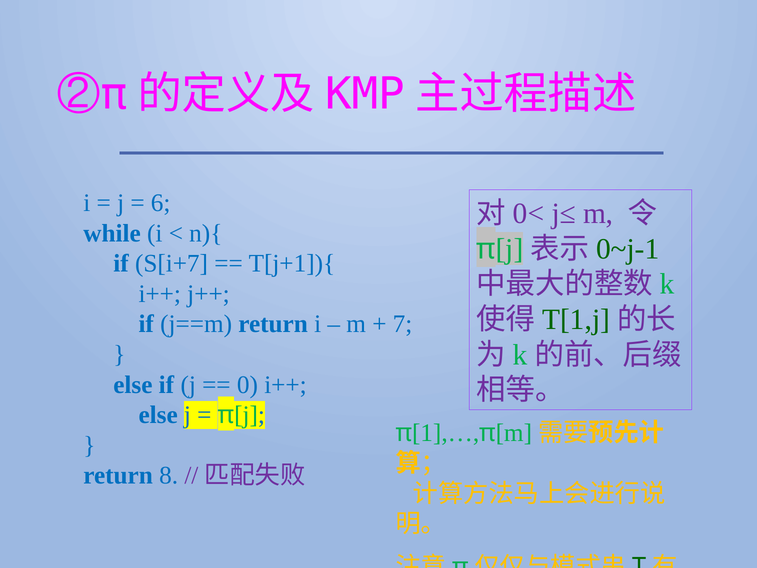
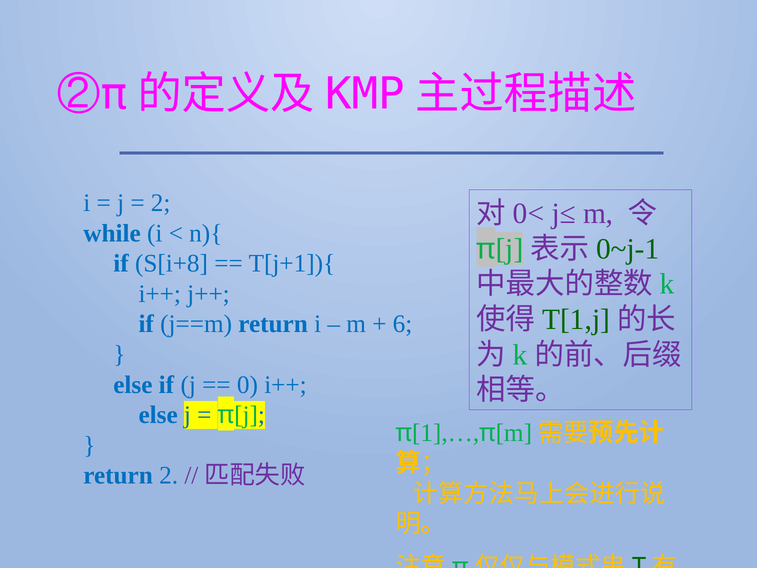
6: 6 -> 2 (161, 203)
S[i+7: S[i+7 -> S[i+8 (172, 263)
7: 7 -> 6 (403, 324)
return 8: 8 -> 2 (169, 475)
